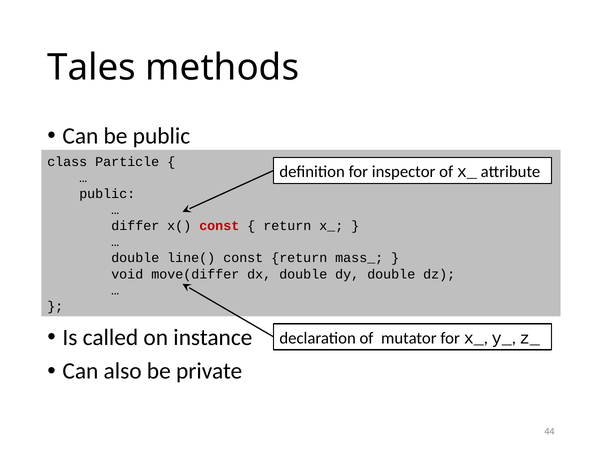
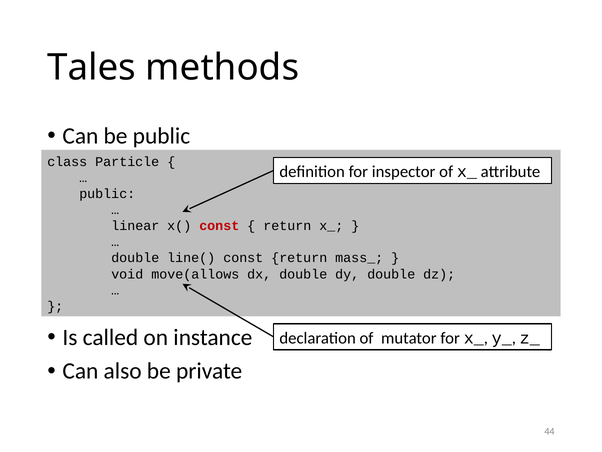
differ: differ -> linear (135, 226)
move(differ: move(differ -> move(allows (195, 274)
